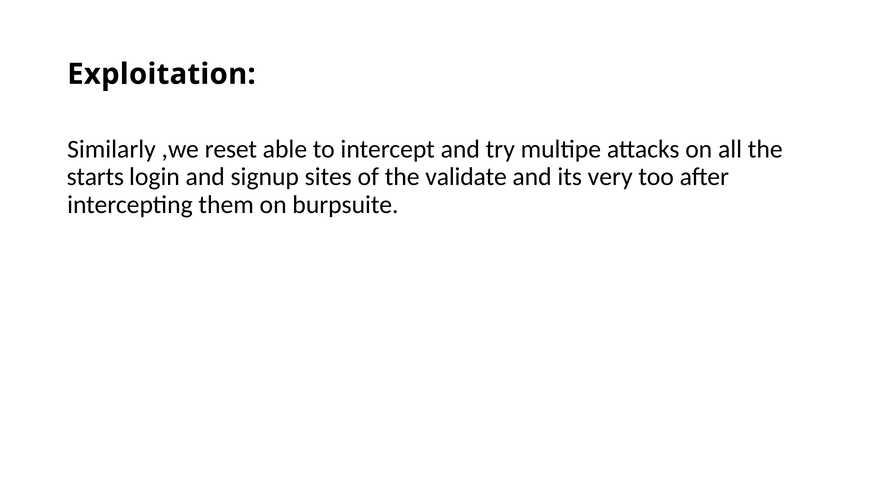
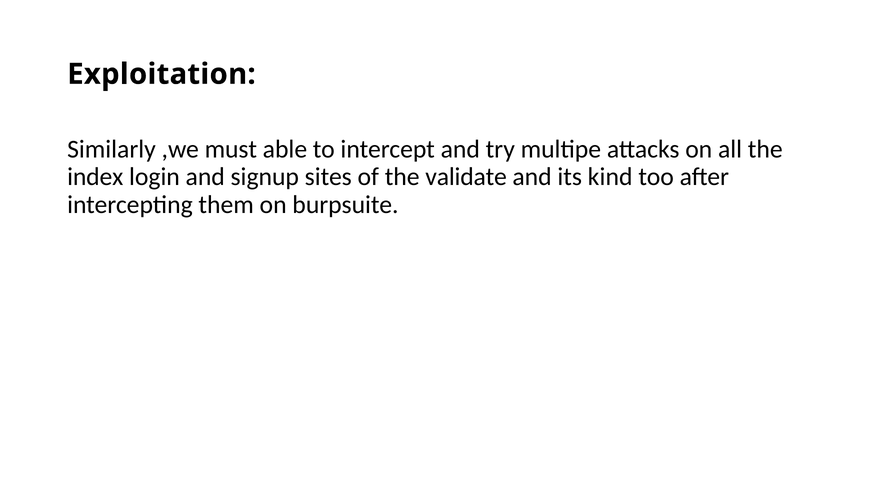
reset: reset -> must (231, 149)
starts: starts -> index (95, 177)
very: very -> kind (610, 177)
